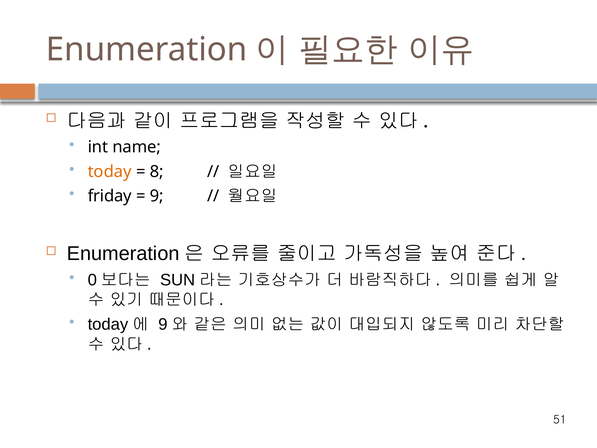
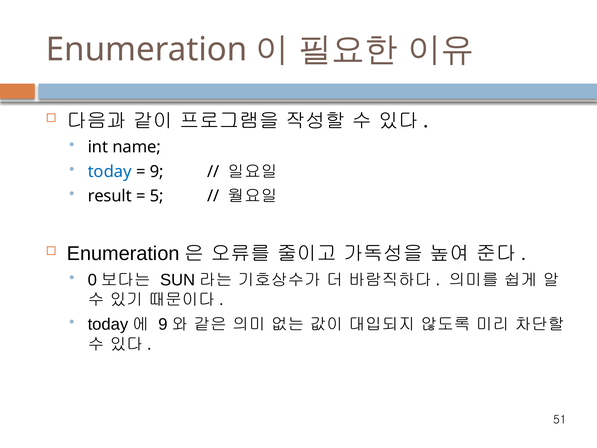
today colour: orange -> blue (110, 171)
8: 8 -> 9 (157, 171)
friday: friday -> result (110, 196)
9: 9 -> 5 (157, 196)
